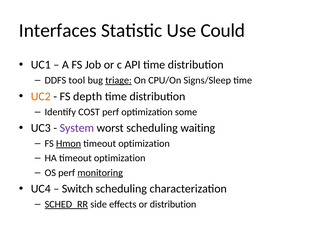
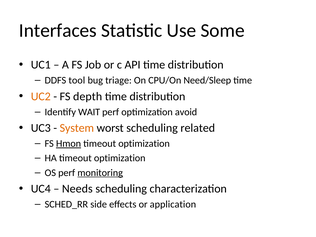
Could: Could -> Some (223, 31)
triage underline: present -> none (118, 80)
Signs/Sleep: Signs/Sleep -> Need/Sleep (207, 80)
COST: COST -> WAIT (89, 112)
some: some -> avoid (186, 112)
System colour: purple -> orange (77, 128)
waiting: waiting -> related (198, 128)
Switch: Switch -> Needs (77, 189)
SCHED_RR underline: present -> none (66, 204)
or distribution: distribution -> application (173, 204)
